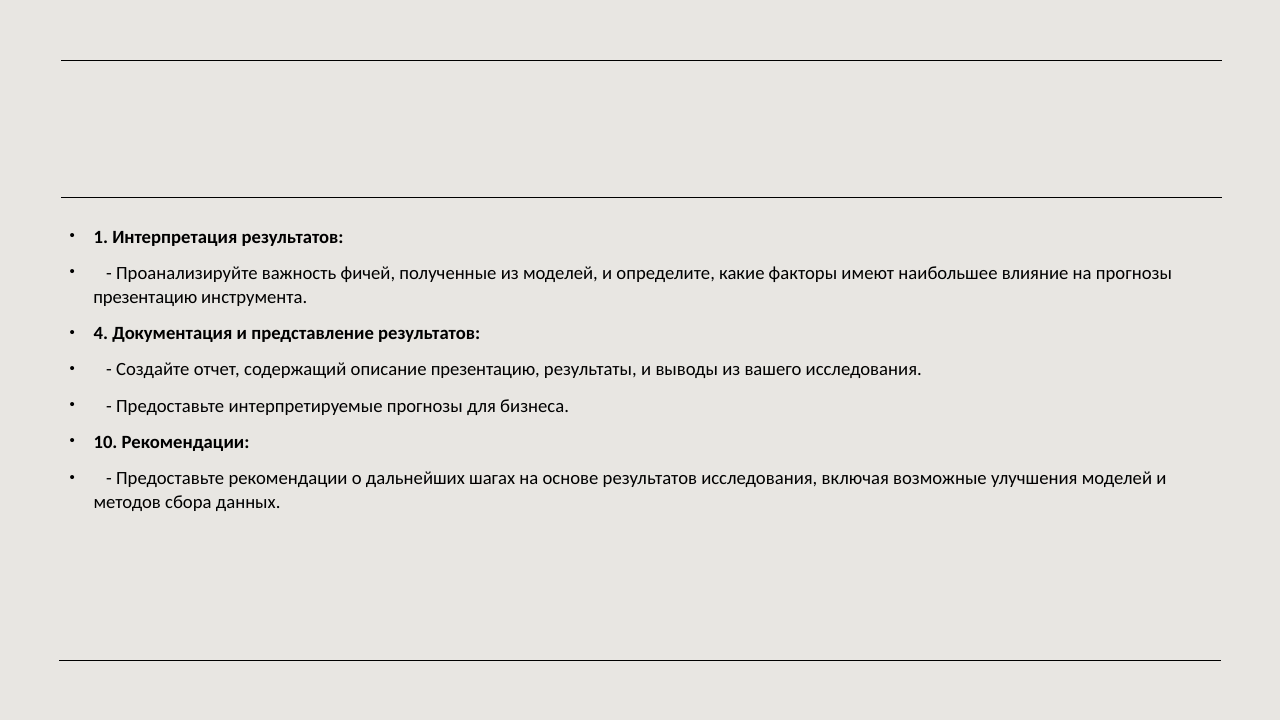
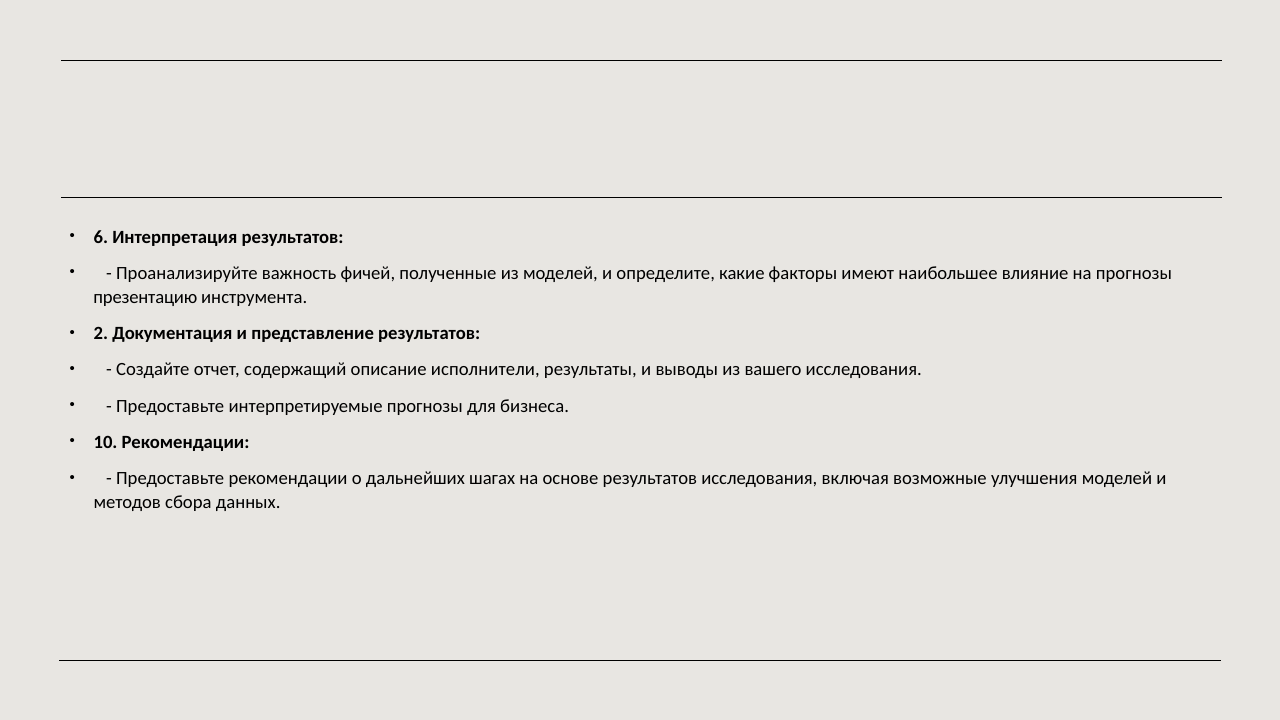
1: 1 -> 6 (101, 237)
4: 4 -> 2 (101, 334)
описание презентацию: презентацию -> исполнители (485, 370)
